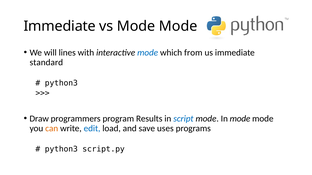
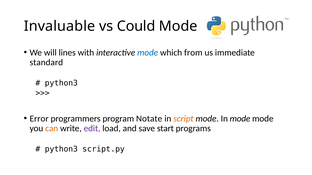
Immediate: Immediate -> Invaluable (59, 26)
vs Mode: Mode -> Could (136, 26)
Draw: Draw -> Error (39, 119)
Results: Results -> Notate (149, 119)
script colour: blue -> orange (183, 119)
edit colour: blue -> purple (92, 129)
uses: uses -> start (165, 129)
